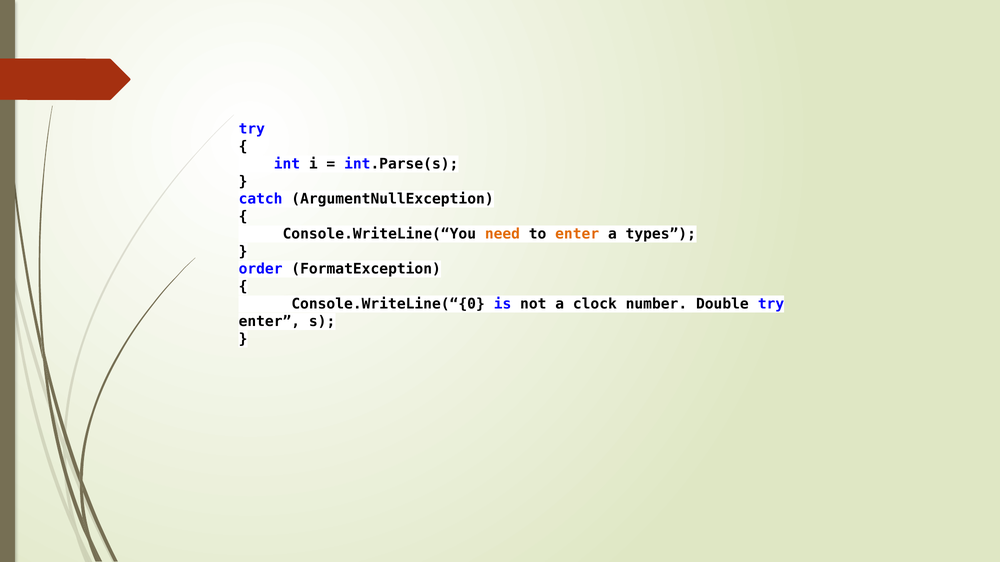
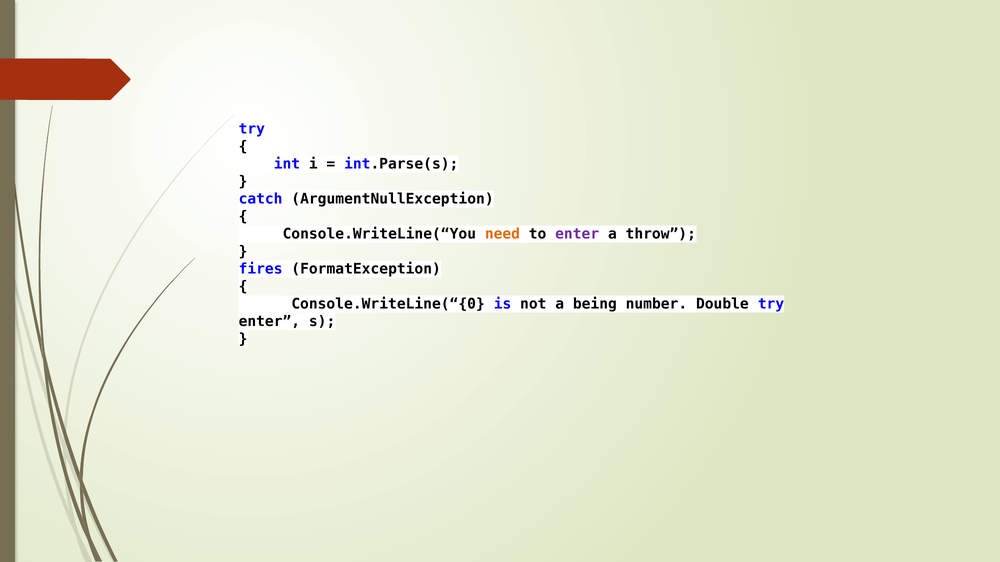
enter colour: orange -> purple (577, 234)
types: types -> throw (661, 234)
order: order -> fires (261, 269)
clock: clock -> being (595, 304)
